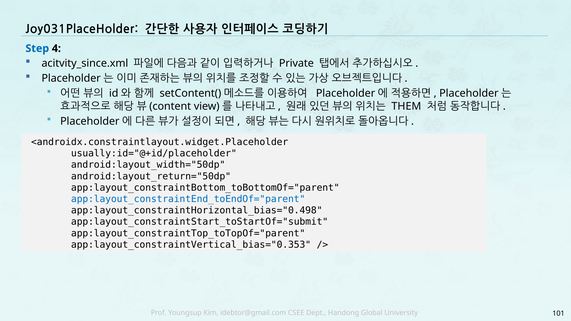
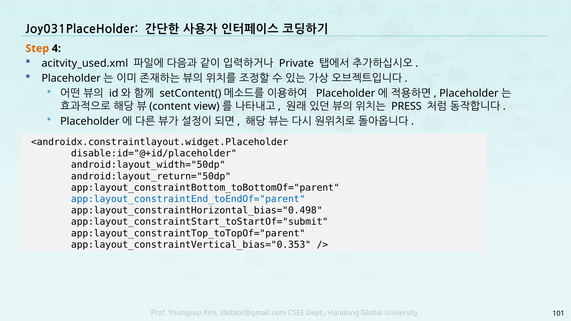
Step colour: blue -> orange (37, 48)
acitvity_since.xml: acitvity_since.xml -> acitvity_used.xml (85, 63)
THEM: THEM -> PRESS (406, 106)
usually:id="@+id/placeholder: usually:id="@+id/placeholder -> disable:id="@+id/placeholder (154, 153)
